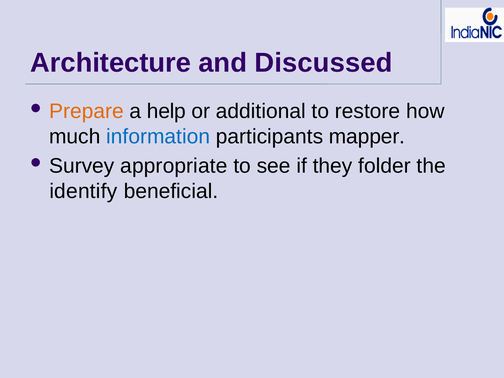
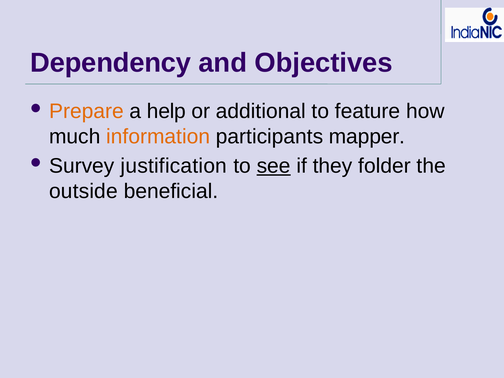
Architecture: Architecture -> Dependency (111, 63)
Discussed: Discussed -> Objectives (324, 63)
restore: restore -> feature (368, 111)
information colour: blue -> orange (158, 137)
appropriate: appropriate -> justification (174, 166)
see underline: none -> present (274, 166)
identify: identify -> outside (83, 191)
